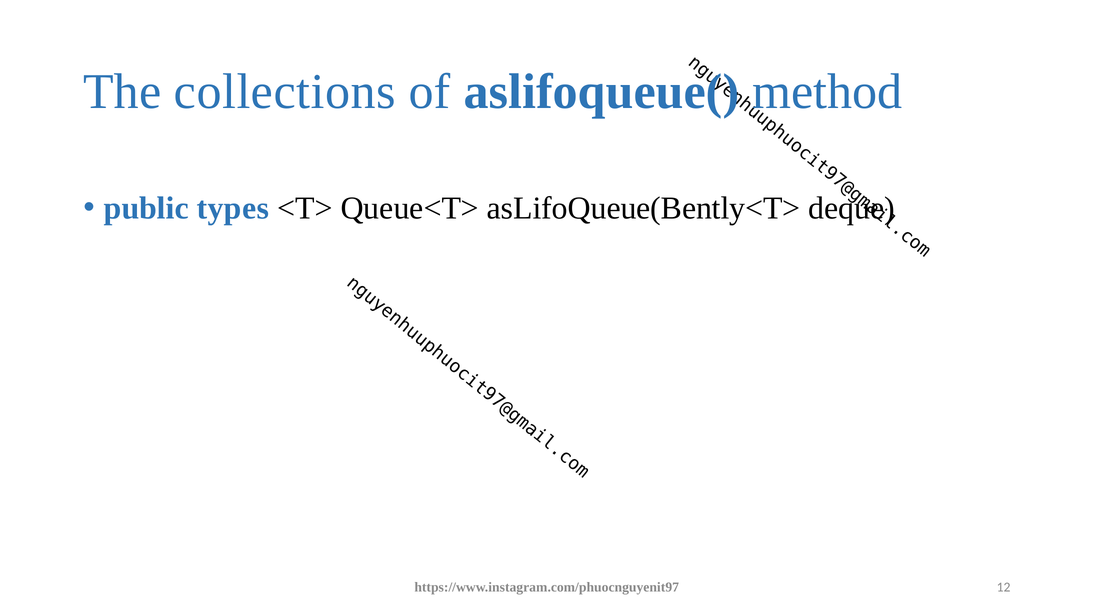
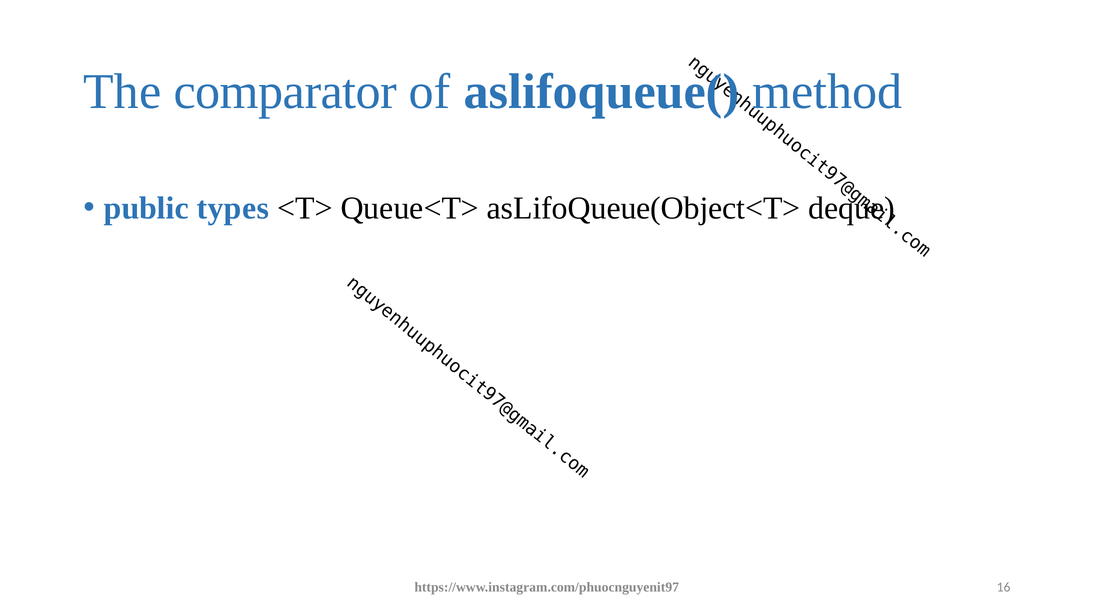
collections: collections -> comparator (285, 92)
asLifoQueue(Bently<T>: asLifoQueue(Bently<T> -> asLifoQueue(Object<T> (644, 208)
12: 12 -> 16 (1004, 588)
